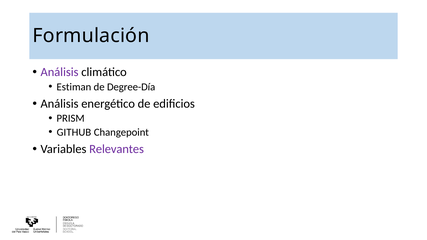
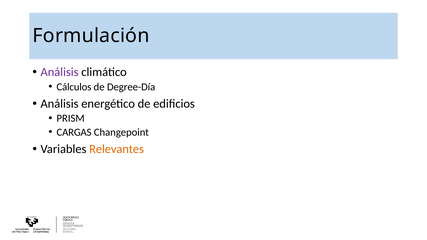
Estiman: Estiman -> Cálculos (74, 87)
GITHUB: GITHUB -> CARGAS (74, 132)
Relevantes colour: purple -> orange (117, 149)
